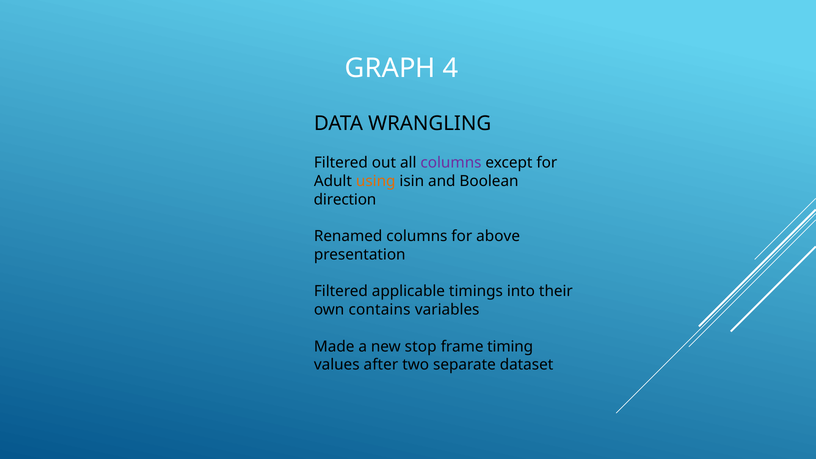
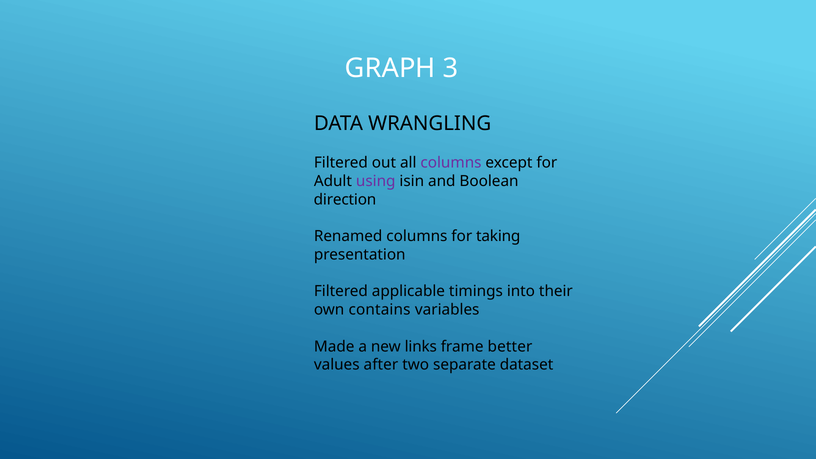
4: 4 -> 3 (450, 69)
using colour: orange -> purple (376, 181)
above: above -> taking (498, 236)
stop: stop -> links (421, 346)
timing: timing -> better (510, 346)
